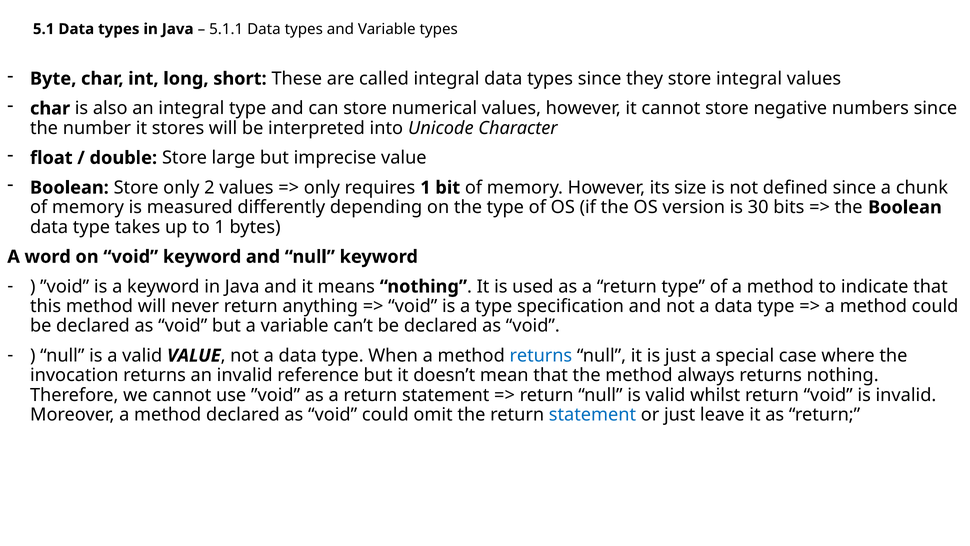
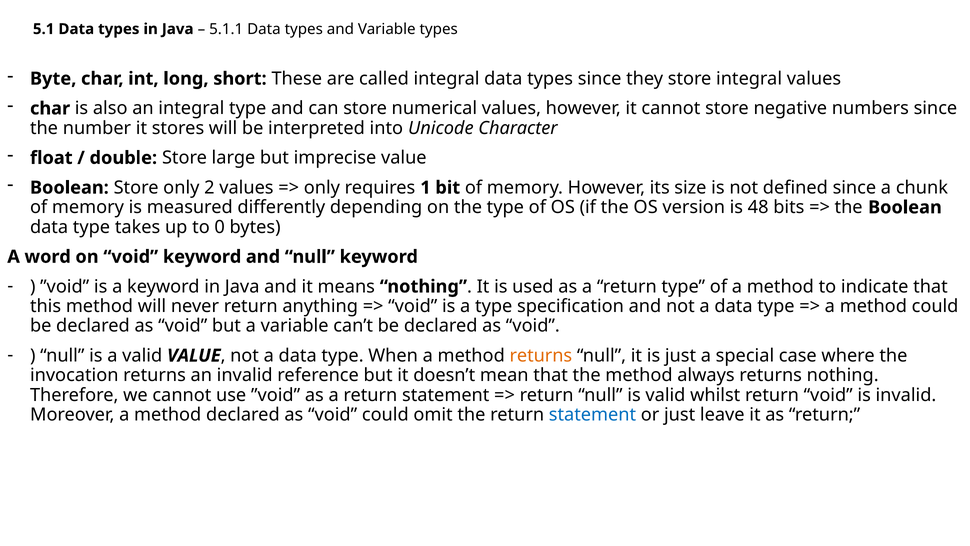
30: 30 -> 48 (758, 207)
to 1: 1 -> 0 (220, 227)
returns colour: blue -> orange (541, 355)
